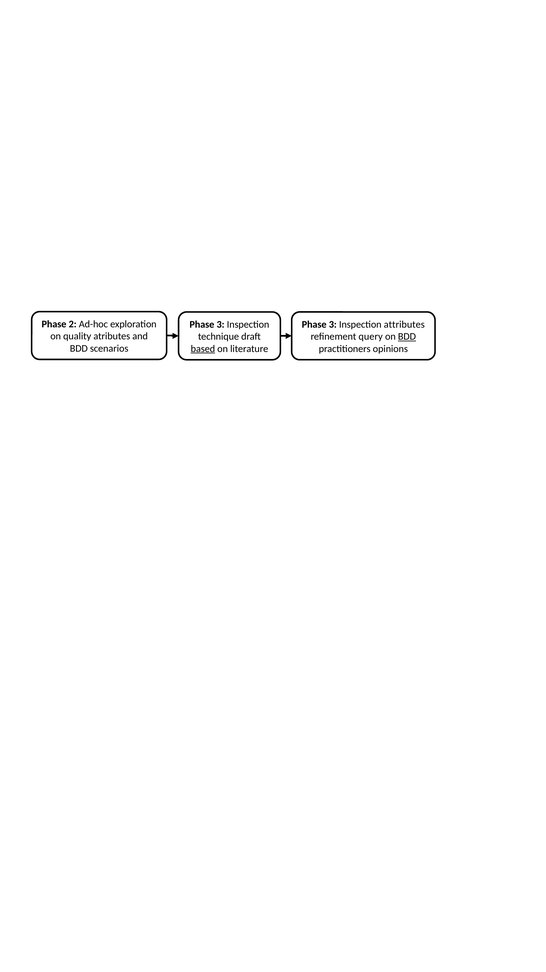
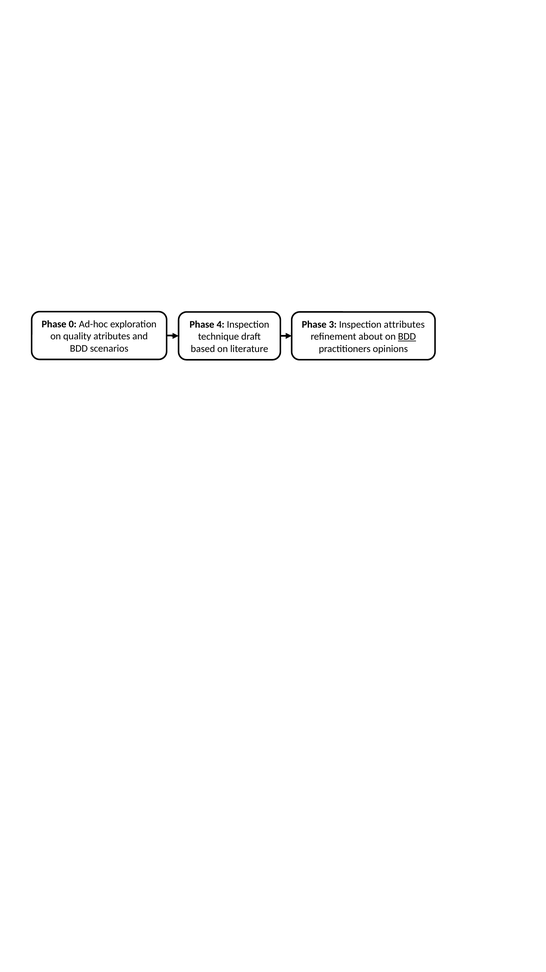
2: 2 -> 0 (73, 324)
3: 3 -> 4 (221, 324)
query: query -> about (371, 336)
based underline: present -> none (203, 348)
